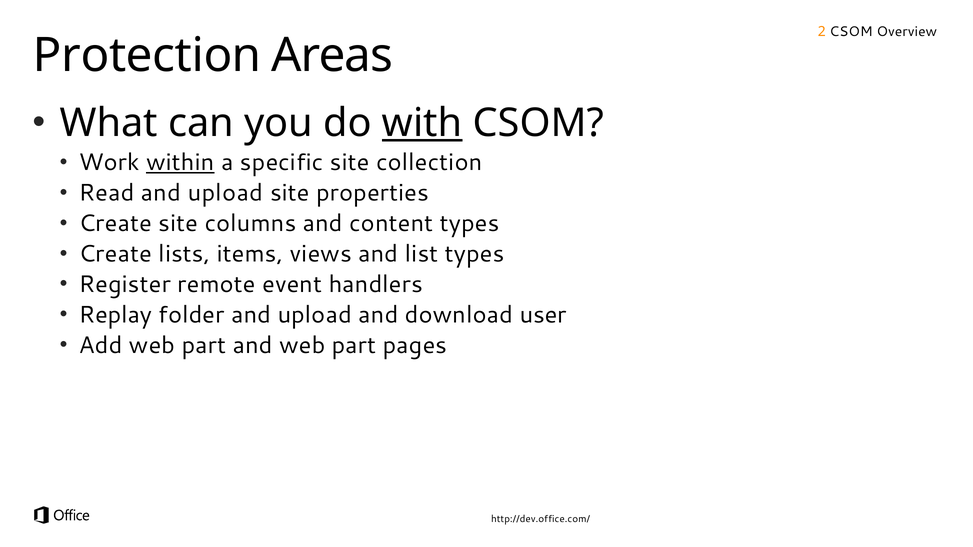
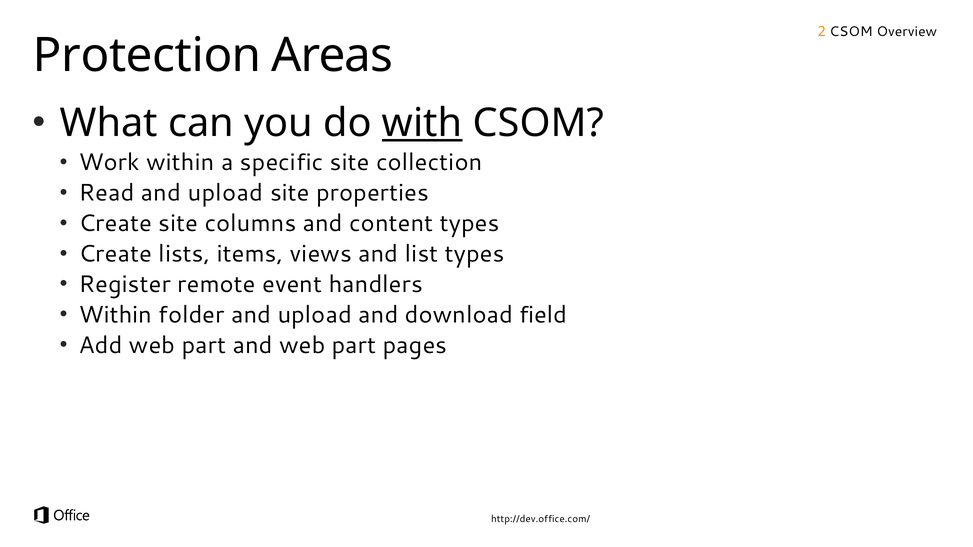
within underline: present -> none (180, 162)
Replay: Replay -> Within (115, 315)
user: user -> field (543, 315)
